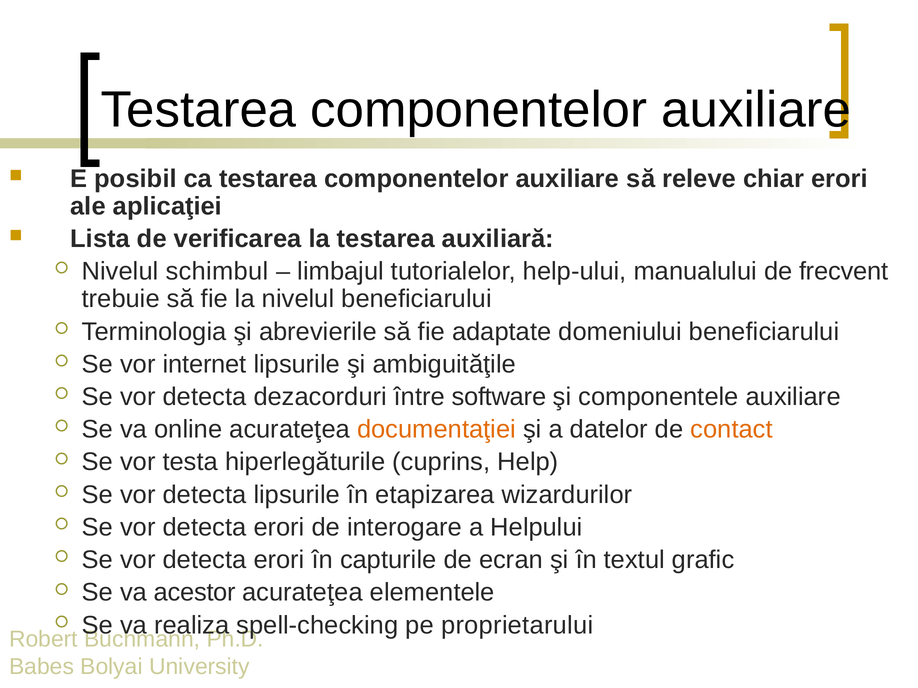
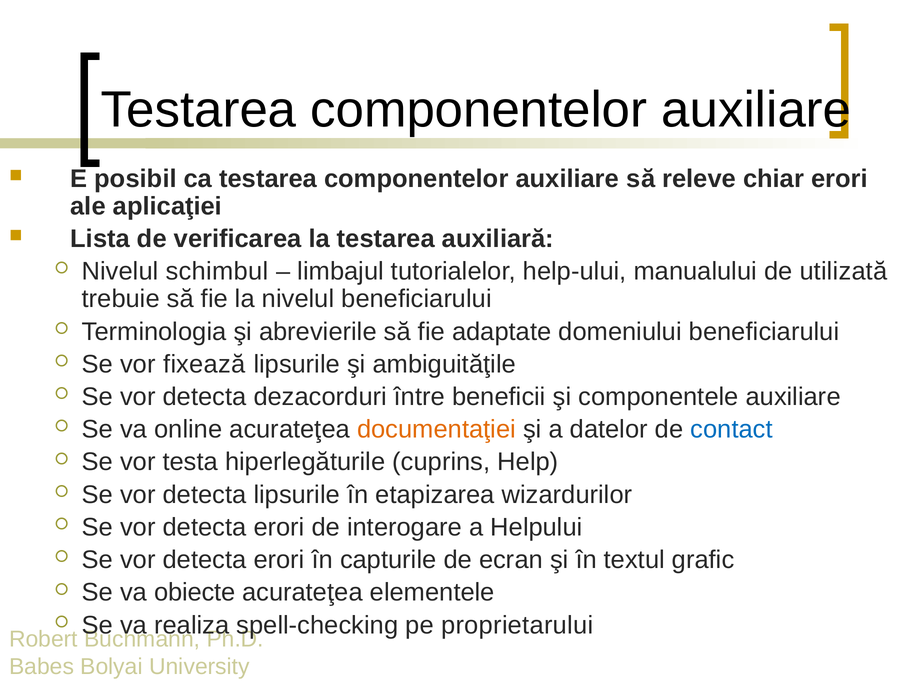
frecvent: frecvent -> utilizată (843, 272)
internet: internet -> fixează (204, 364)
software: software -> beneficii (499, 397)
contact colour: orange -> blue (732, 430)
acestor: acestor -> obiecte (195, 593)
